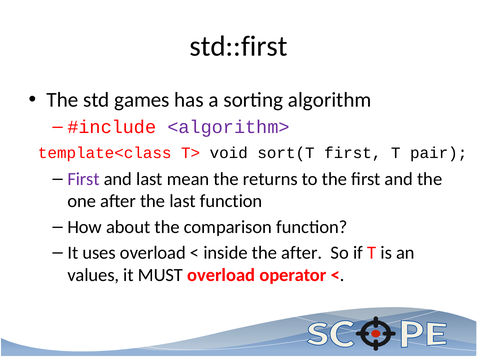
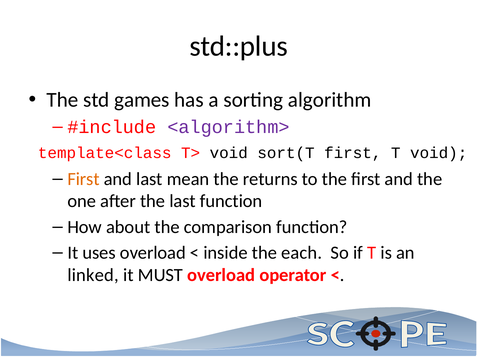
std::first: std::first -> std::plus (239, 46)
T pair: pair -> void (439, 153)
First colour: purple -> orange (84, 179)
the after: after -> each (302, 253)
values: values -> linked (93, 276)
